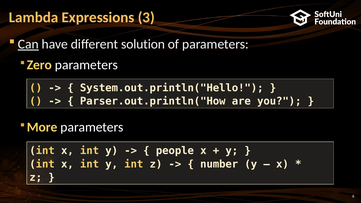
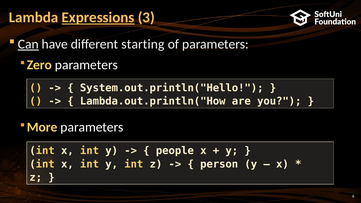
Expressions underline: none -> present (98, 18)
solution: solution -> starting (143, 44)
Parser.out.println("How: Parser.out.println("How -> Lambda.out.println("How (153, 101)
number: number -> person (219, 164)
